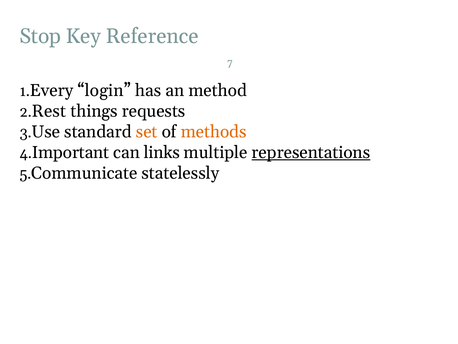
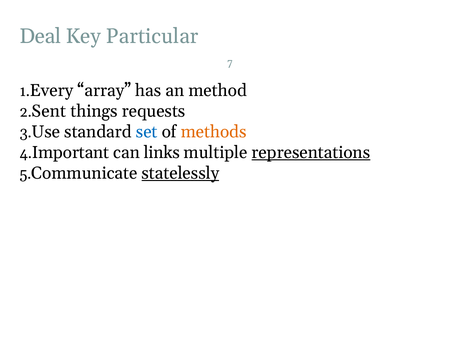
Stop: Stop -> Deal (40, 36)
Reference: Reference -> Particular (152, 36)
login: login -> array (104, 90)
Rest: Rest -> Sent (49, 111)
set colour: orange -> blue (147, 131)
statelessly underline: none -> present (180, 173)
